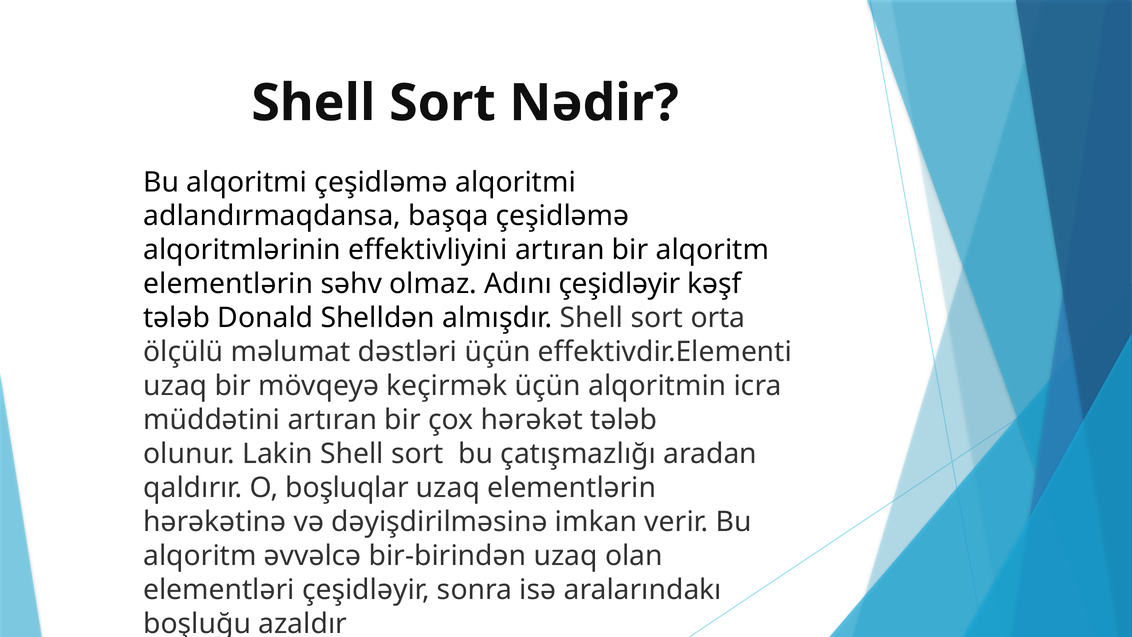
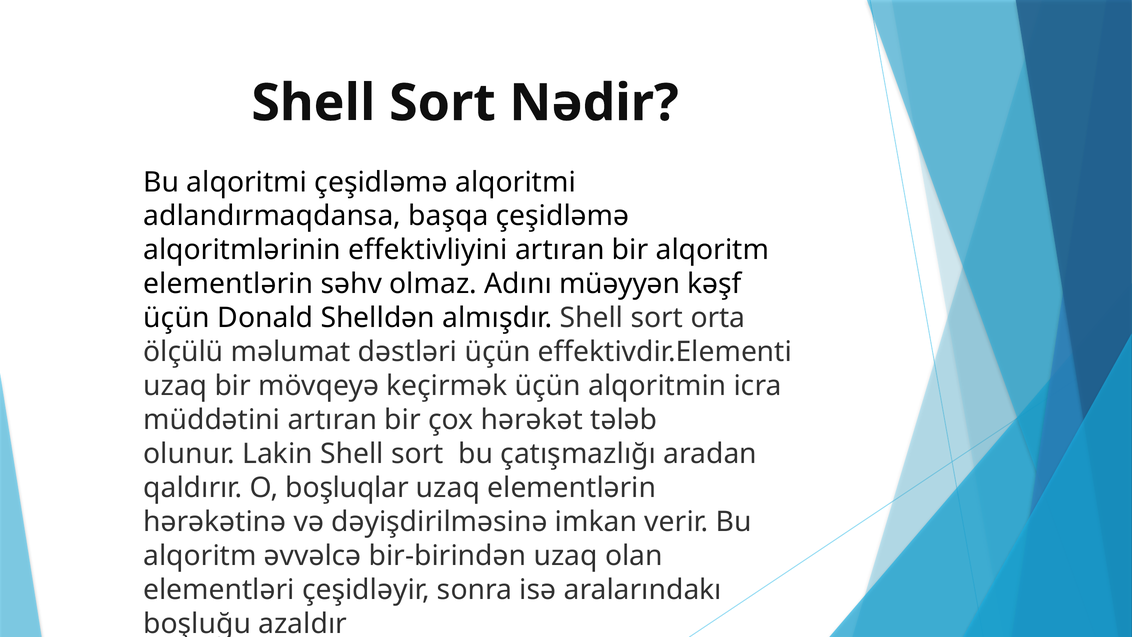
Adını çeşidləyir: çeşidləyir -> müəyyən (620, 284)
tələb: tələb -> üçün (177, 318)
